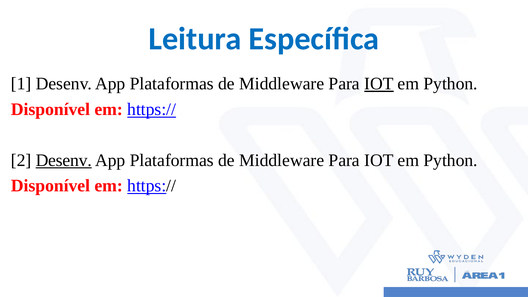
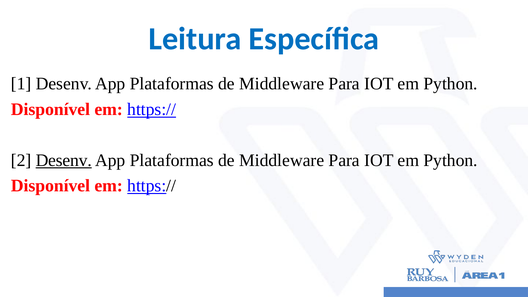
IOT underline: present -> none (379, 84)
